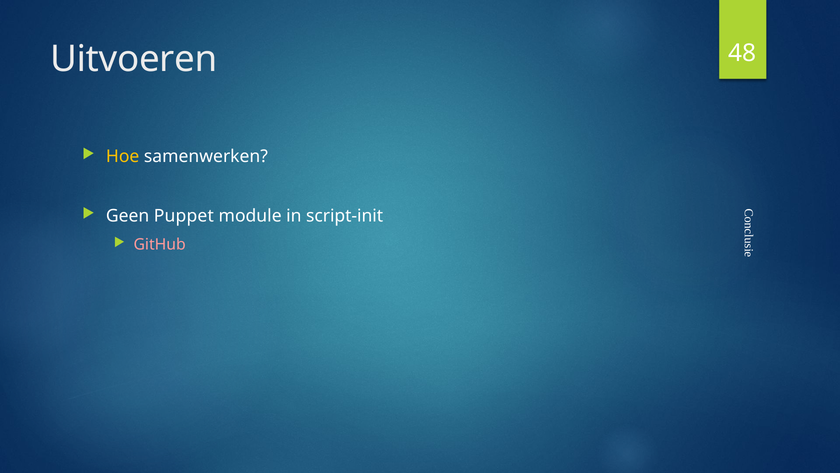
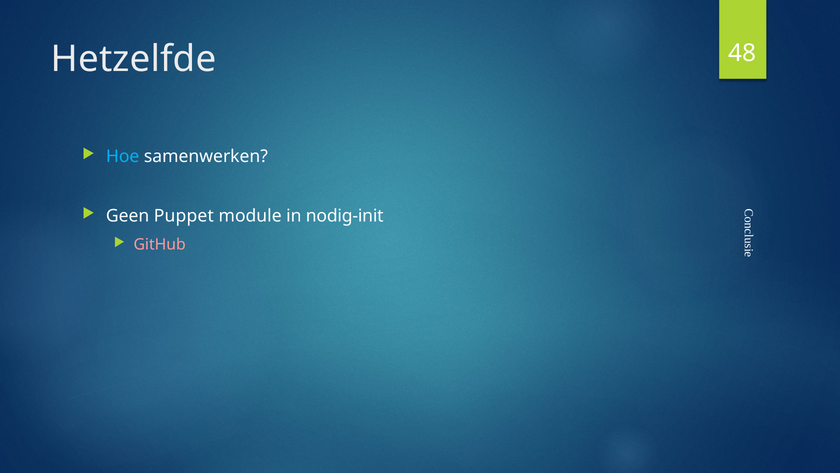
Uitvoeren: Uitvoeren -> Hetzelfde (134, 59)
Hoe colour: yellow -> light blue (123, 156)
script-init: script-init -> nodig-init (345, 216)
